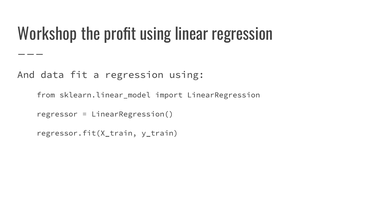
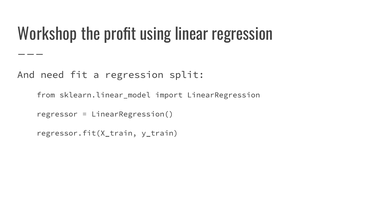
data: data -> need (52, 75)
regression using: using -> split (187, 75)
